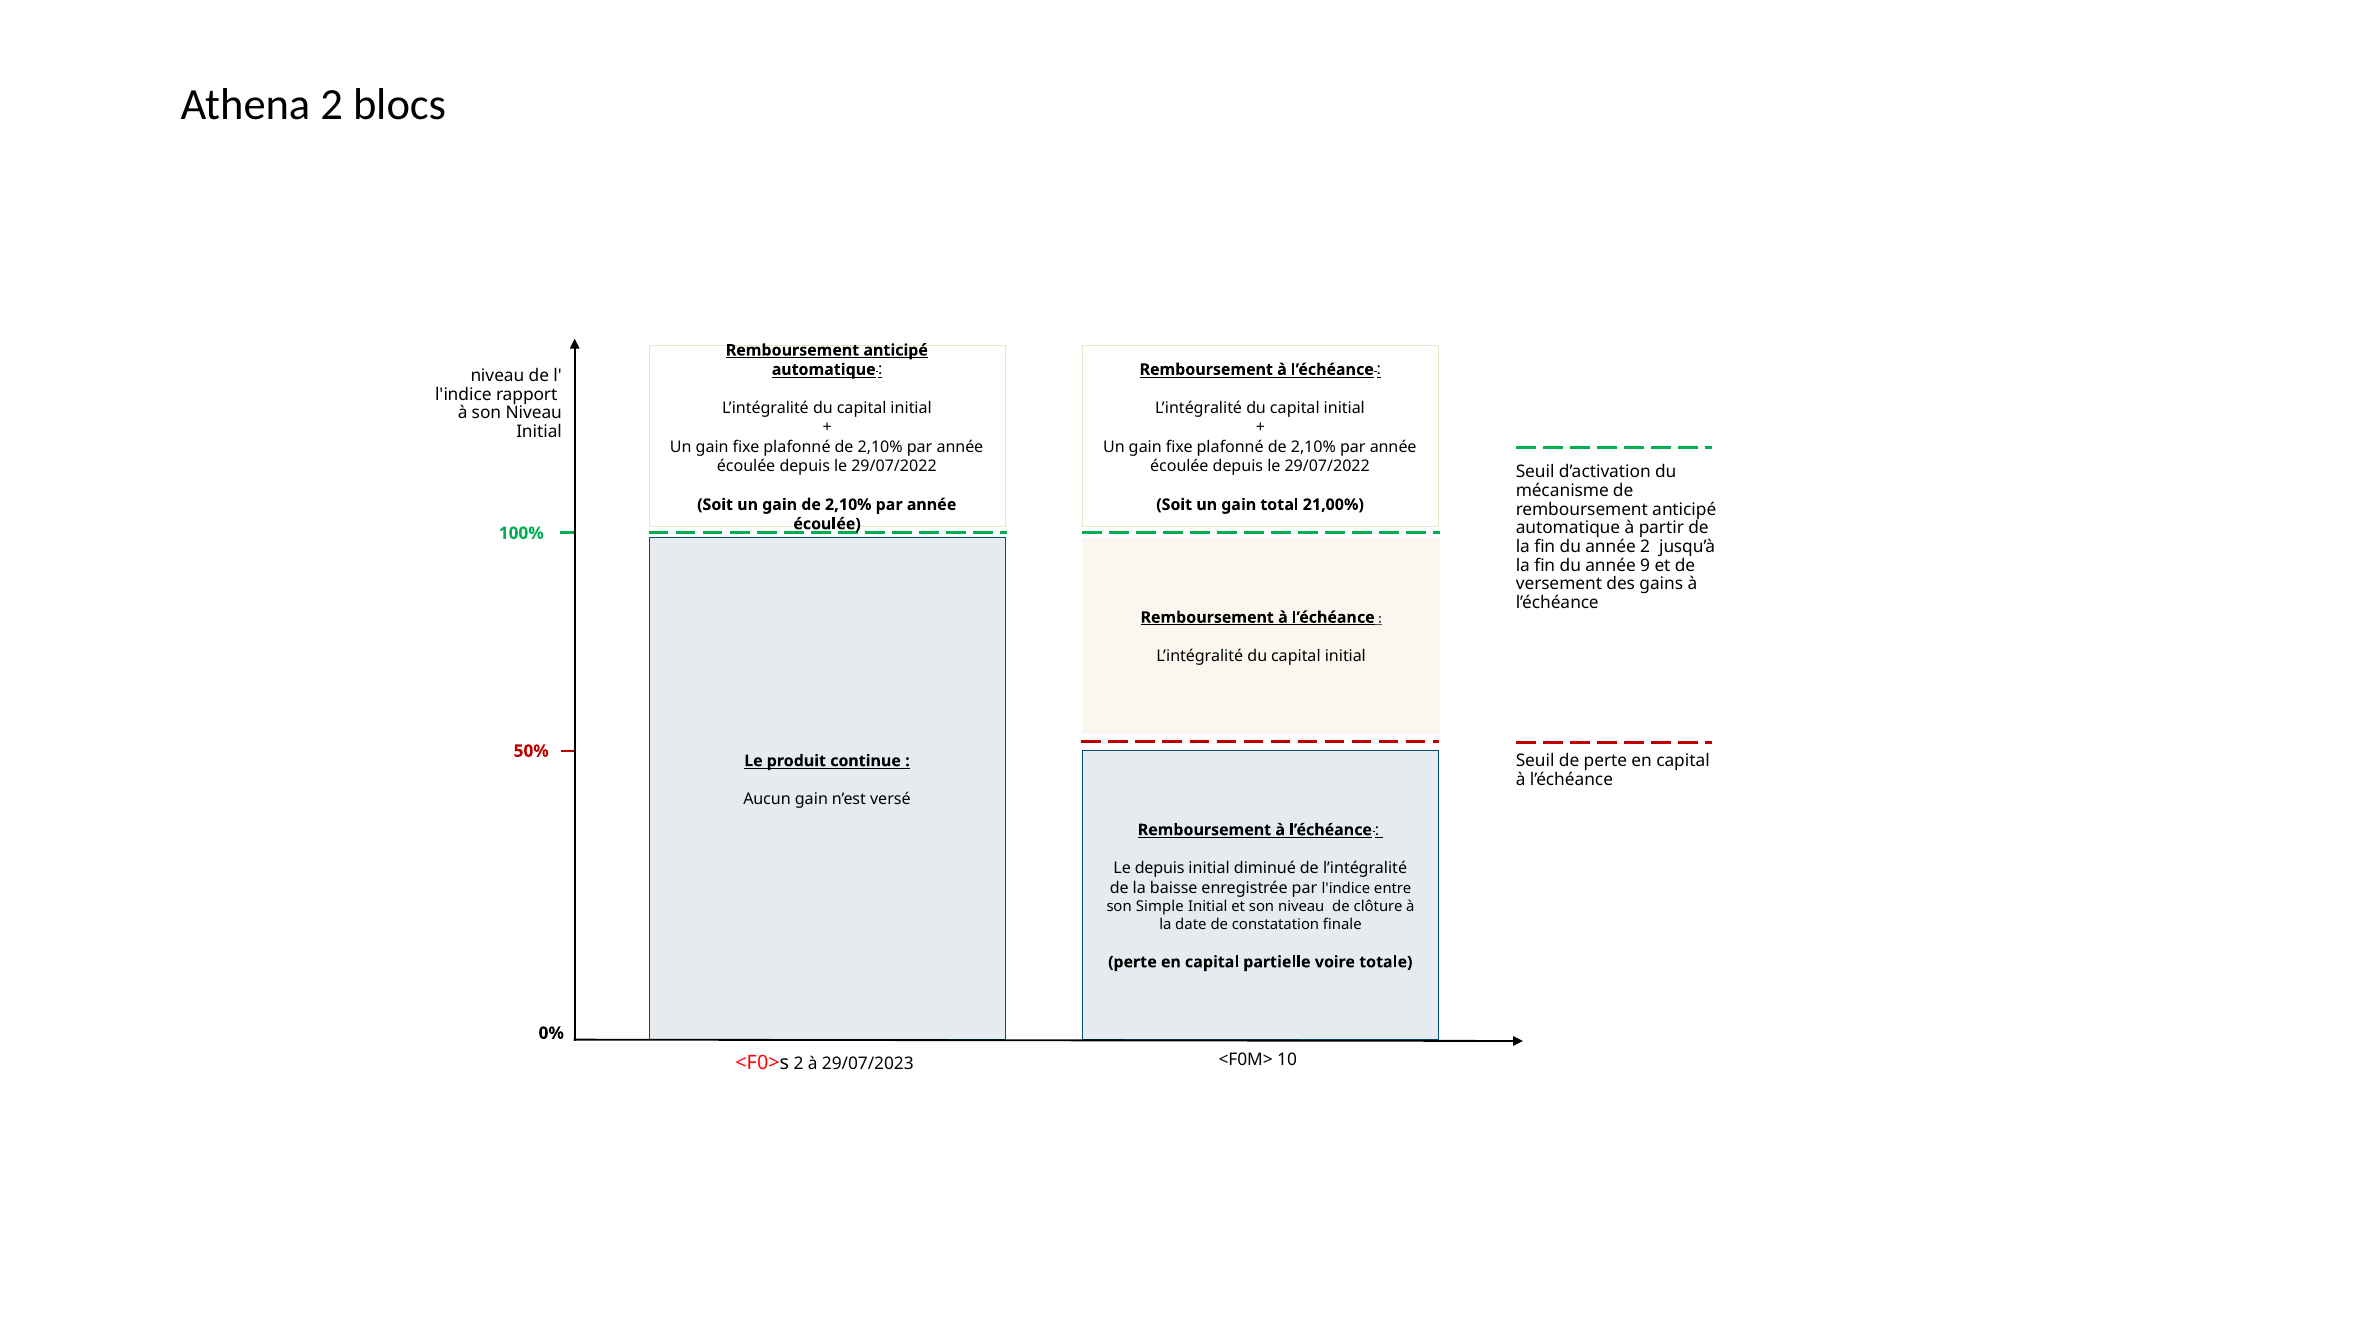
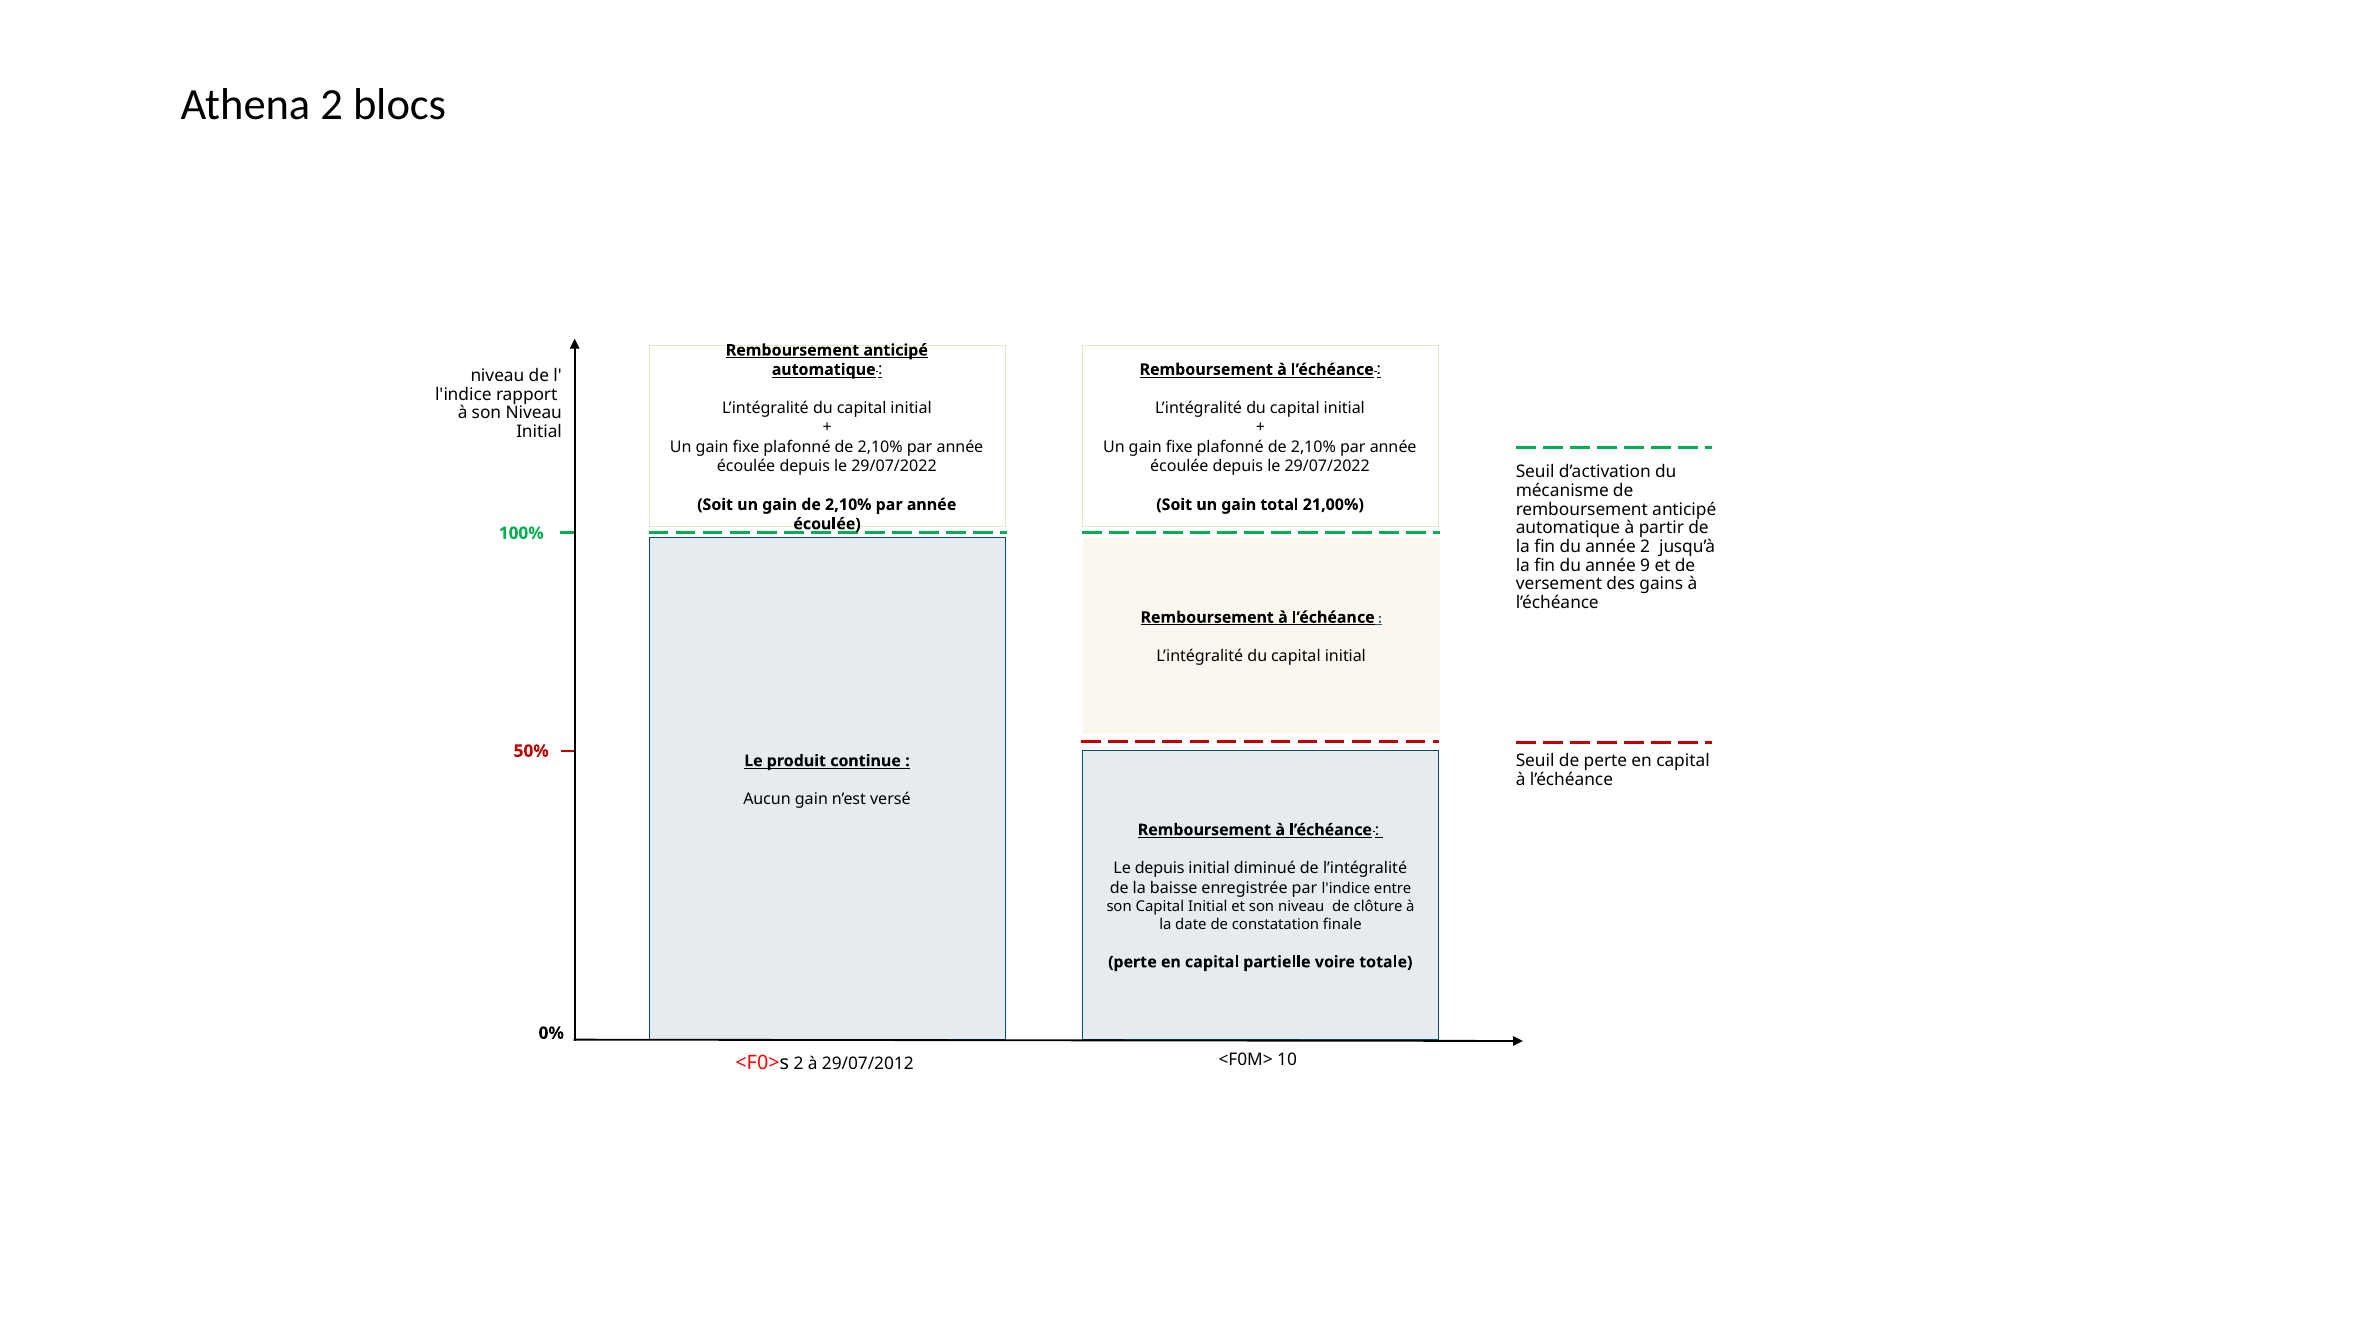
son Simple: Simple -> Capital (1160, 906)
29/07/2023: 29/07/2023 -> 29/07/2012 (868, 1064)
